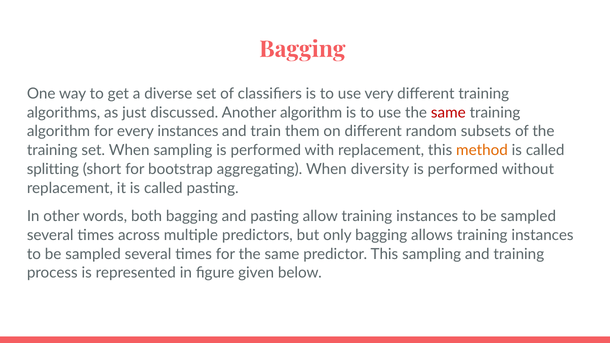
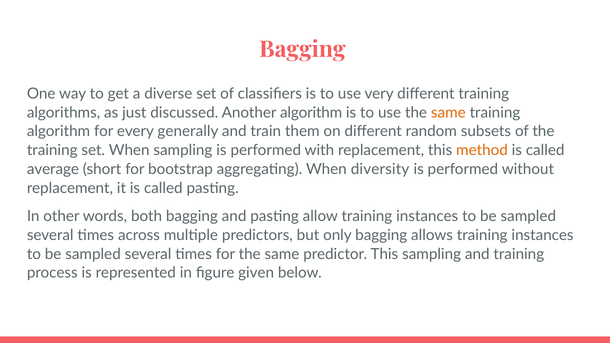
same colour: red -> orange (448, 113)
every instances: instances -> generally (188, 131)
splitting: splitting -> average (53, 169)
